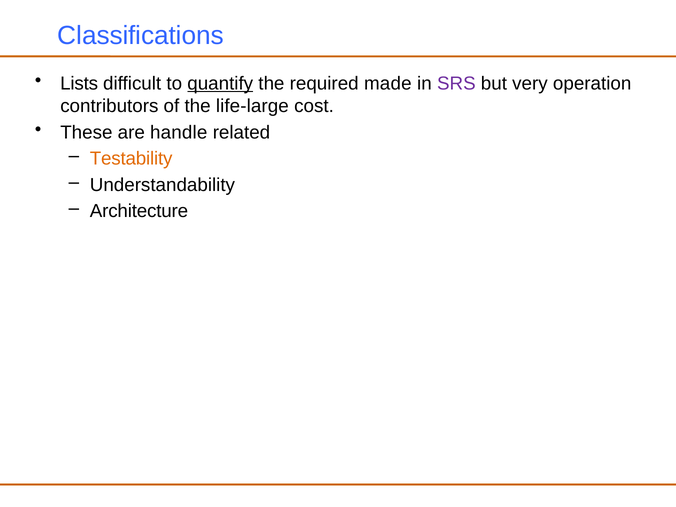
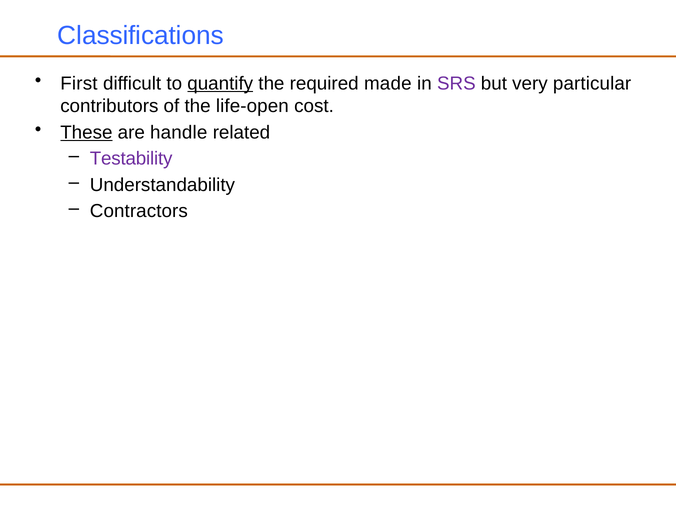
Lists: Lists -> First (79, 84)
operation: operation -> particular (592, 84)
life-large: life-large -> life-open (252, 106)
These underline: none -> present (86, 132)
Testability colour: orange -> purple (131, 159)
Architecture: Architecture -> Contractors (139, 211)
